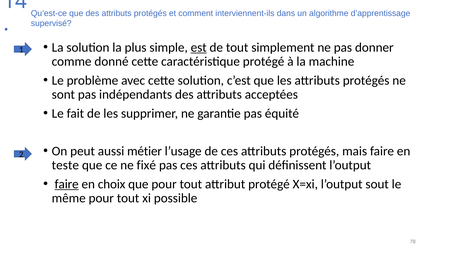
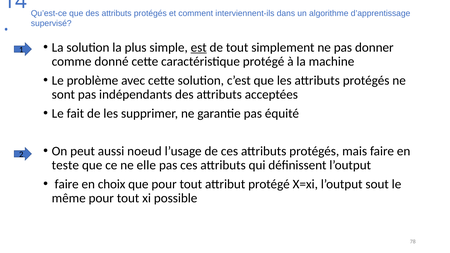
métier: métier -> noeud (144, 151)
fixé: fixé -> elle (146, 165)
faire underline: present -> none (67, 184)
